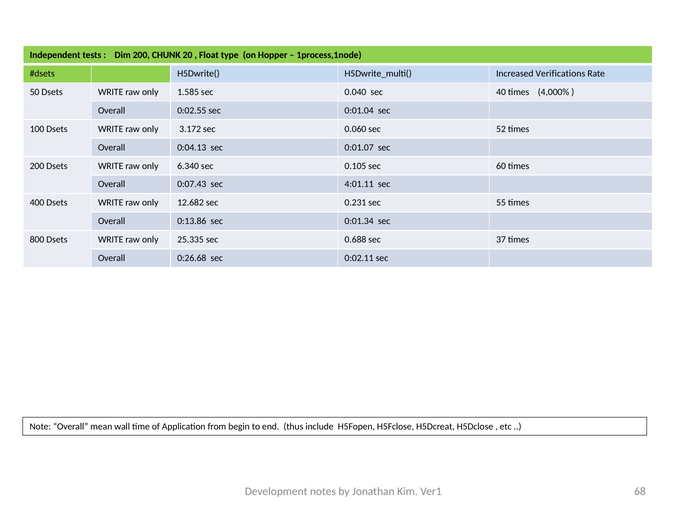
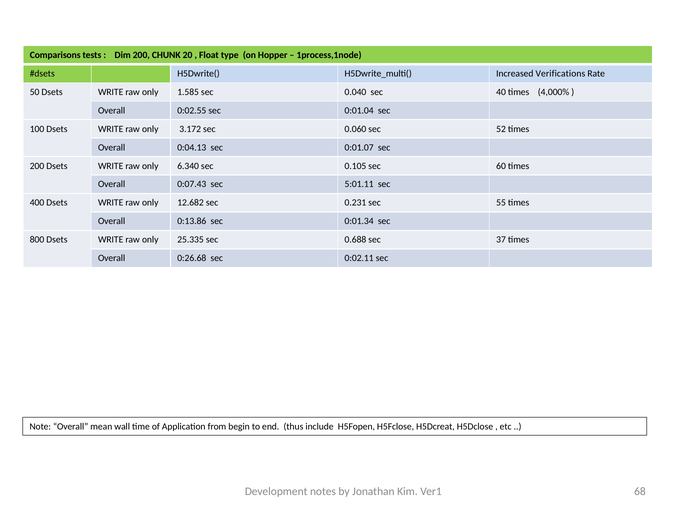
Independent: Independent -> Comparisons (55, 55)
4:01.11: 4:01.11 -> 5:01.11 (359, 184)
